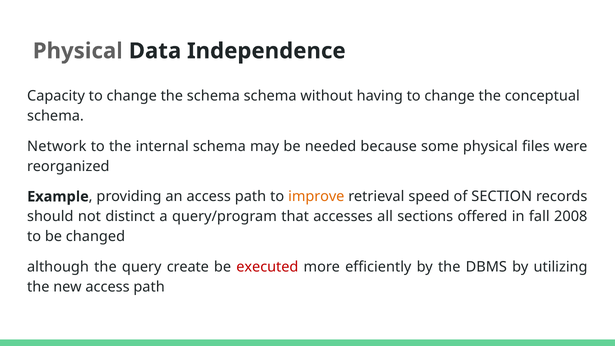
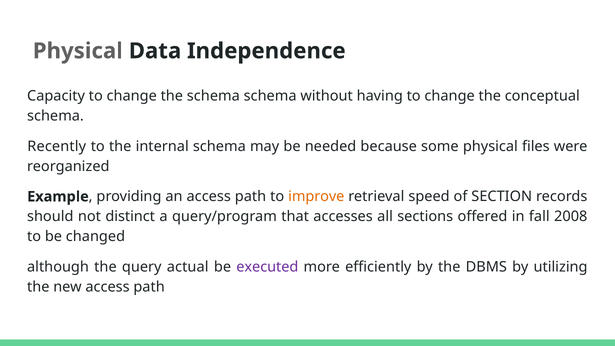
Network: Network -> Recently (57, 146)
create: create -> actual (188, 267)
executed colour: red -> purple (267, 267)
